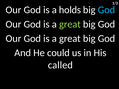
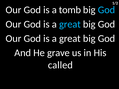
holds: holds -> tomb (70, 10)
great colour: light green -> light blue (70, 24)
could: could -> grave (58, 53)
